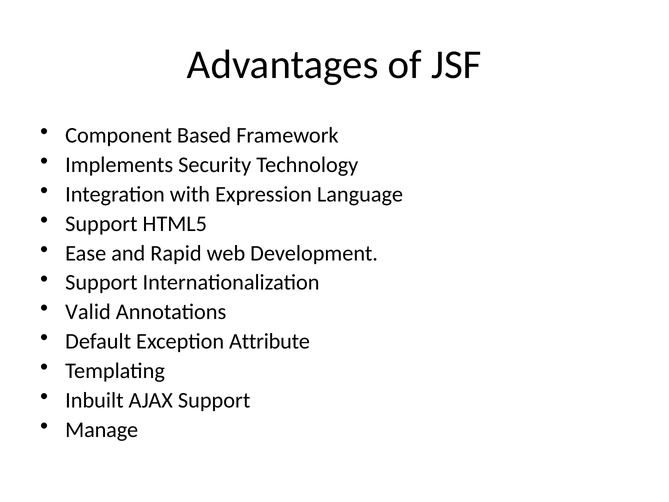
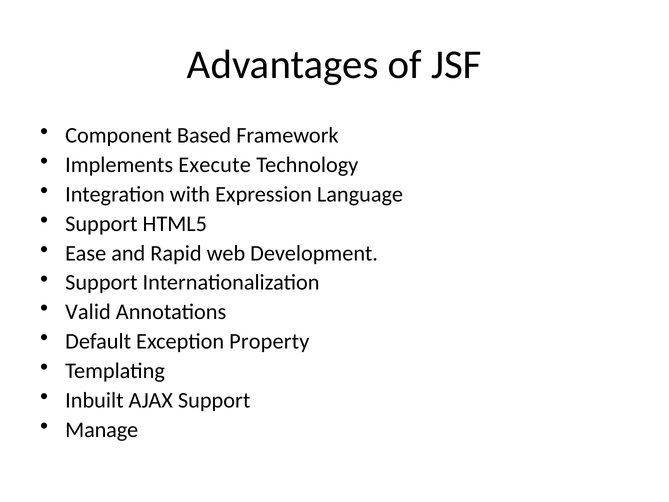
Security: Security -> Execute (215, 165)
Attribute: Attribute -> Property (269, 341)
